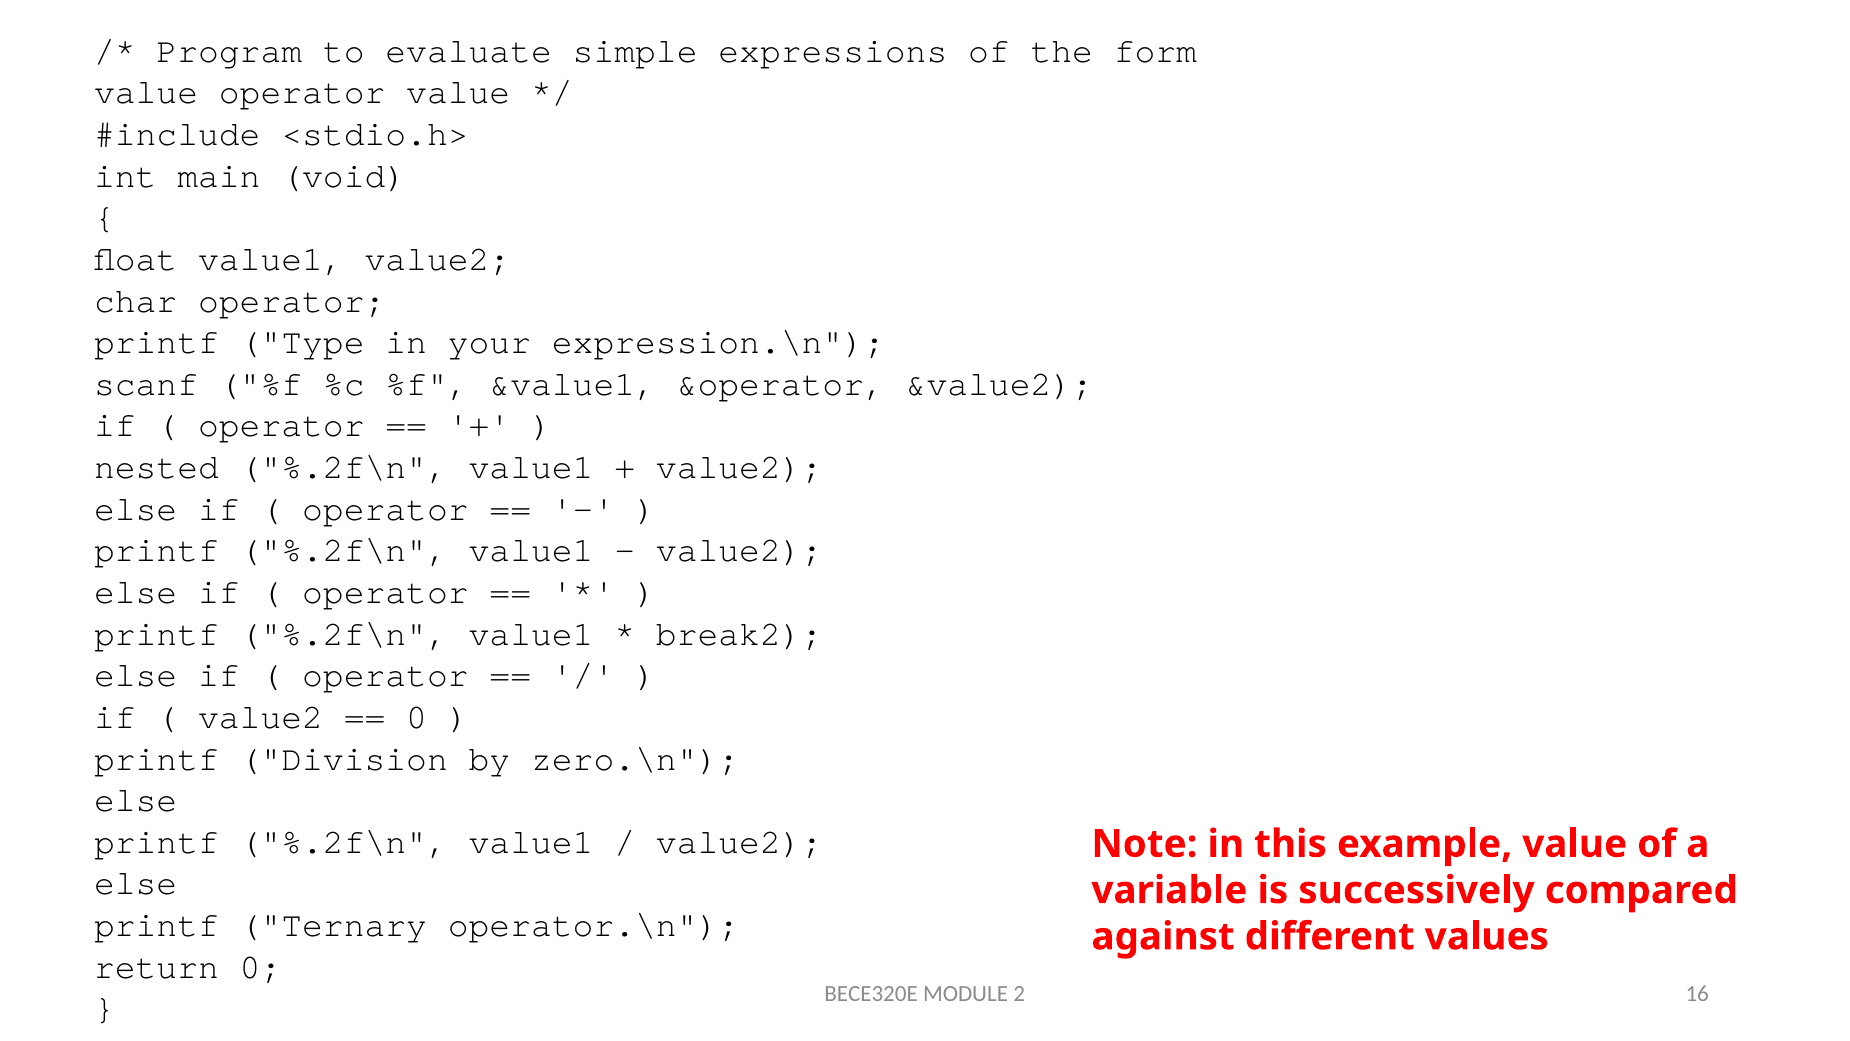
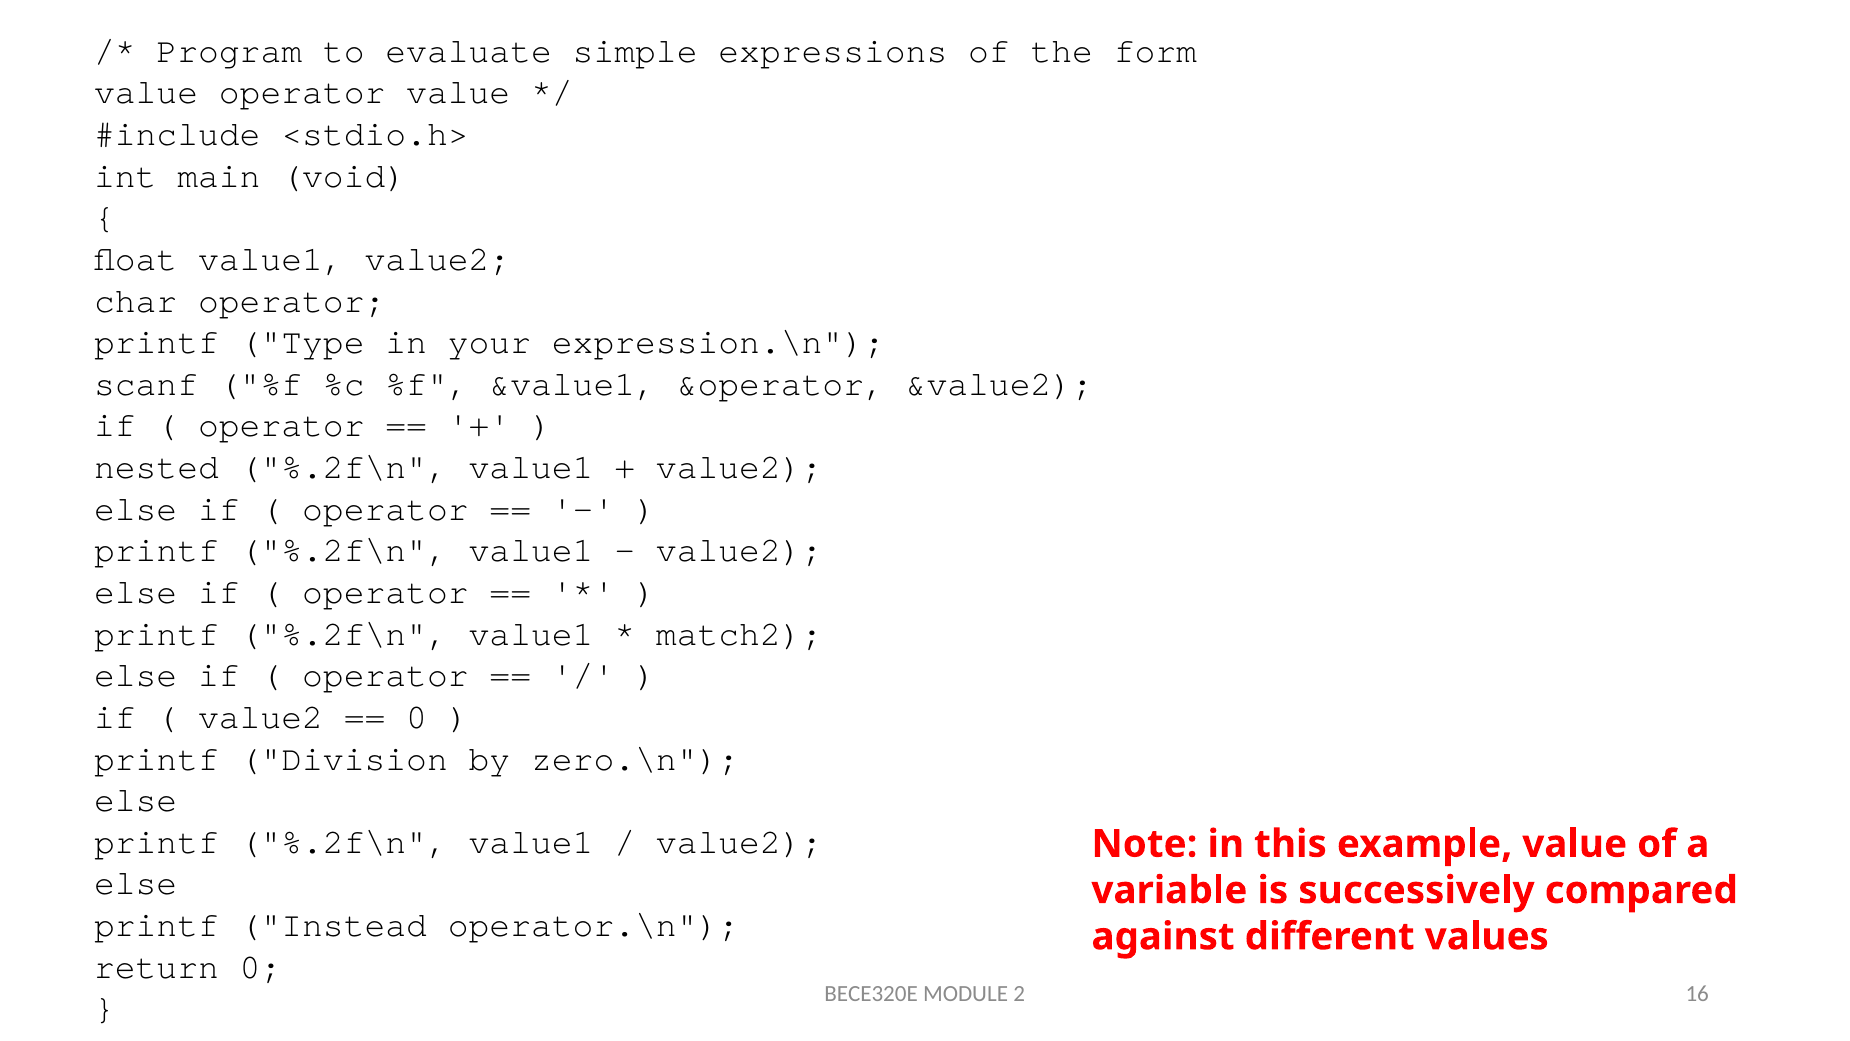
break2: break2 -> match2 (739, 633)
Ternary: Ternary -> Instead (333, 925)
